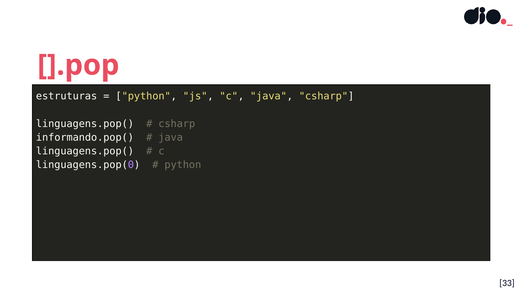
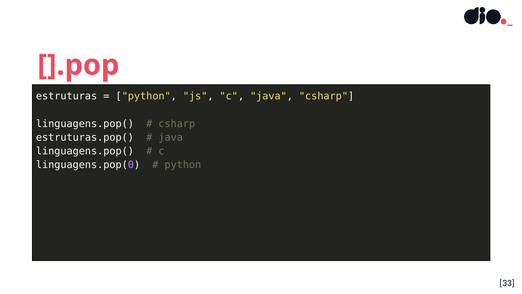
informando.pop(: informando.pop( -> estruturas.pop( (85, 137)
